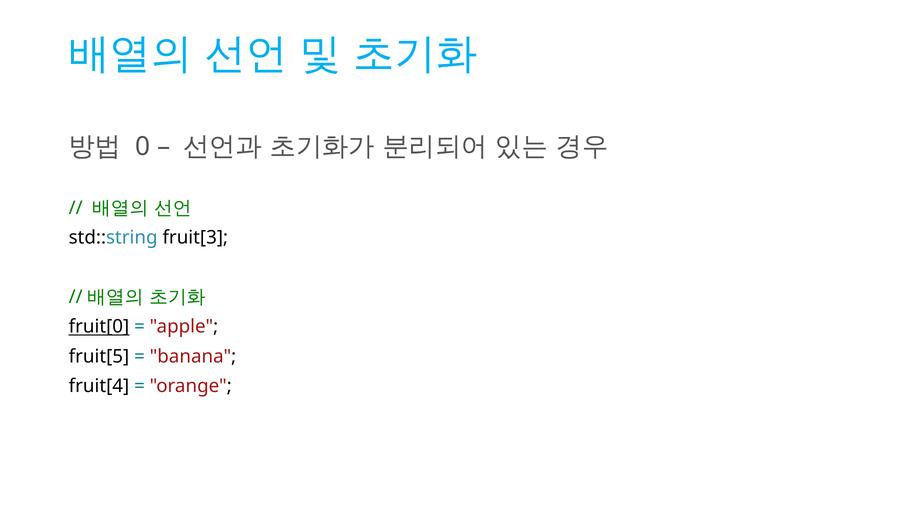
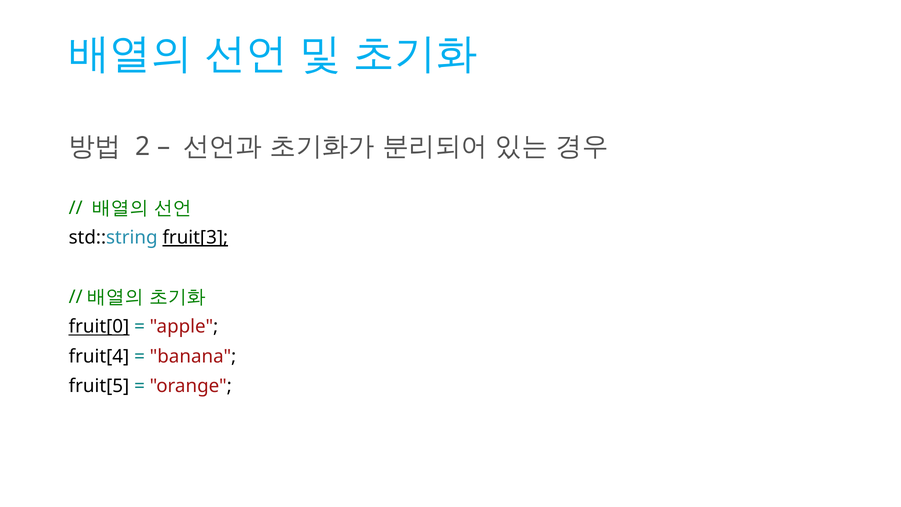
0: 0 -> 2 (143, 147)
fruit[3 underline: none -> present (195, 238)
fruit[5: fruit[5 -> fruit[4 (99, 356)
fruit[4: fruit[4 -> fruit[5 (99, 386)
